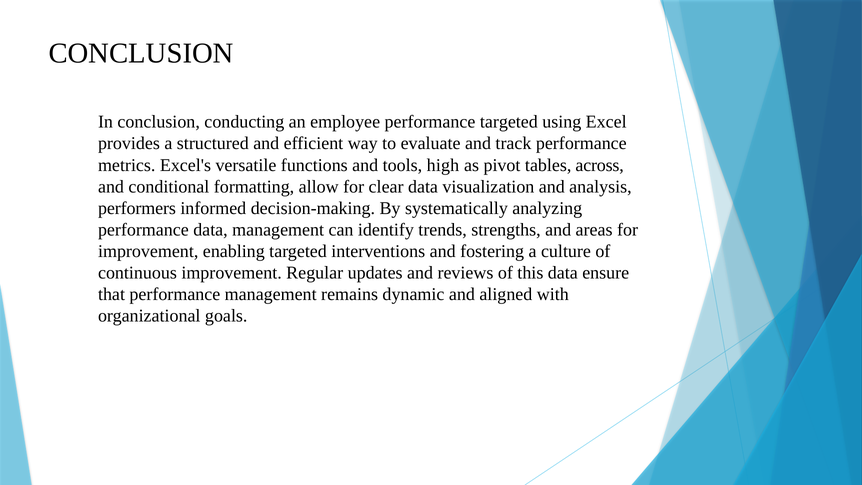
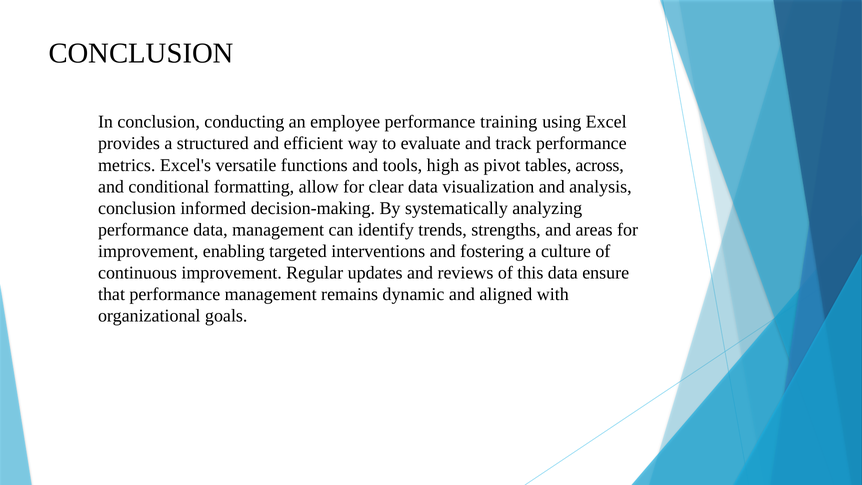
performance targeted: targeted -> training (509, 122)
performers: performers -> conclusion (137, 208)
